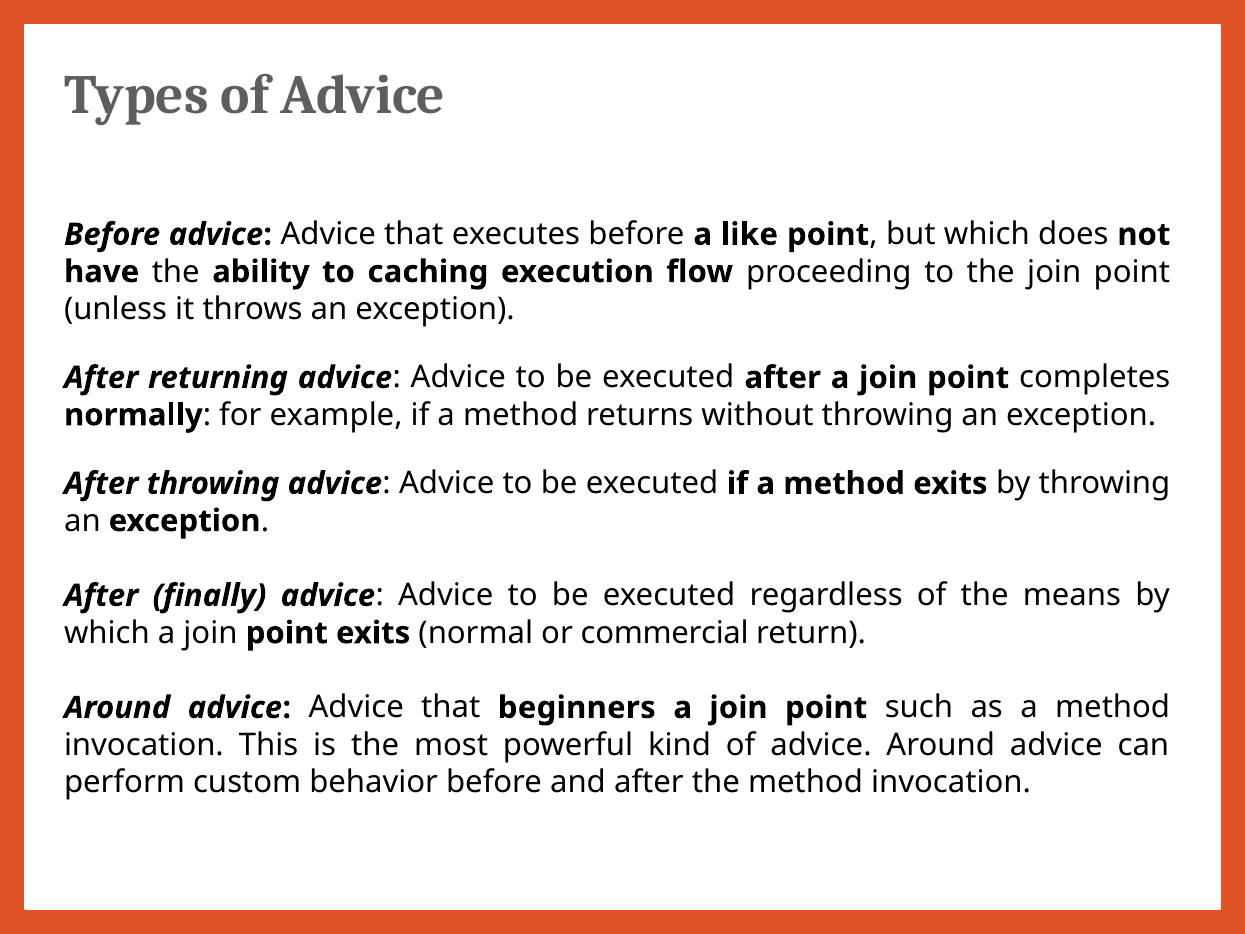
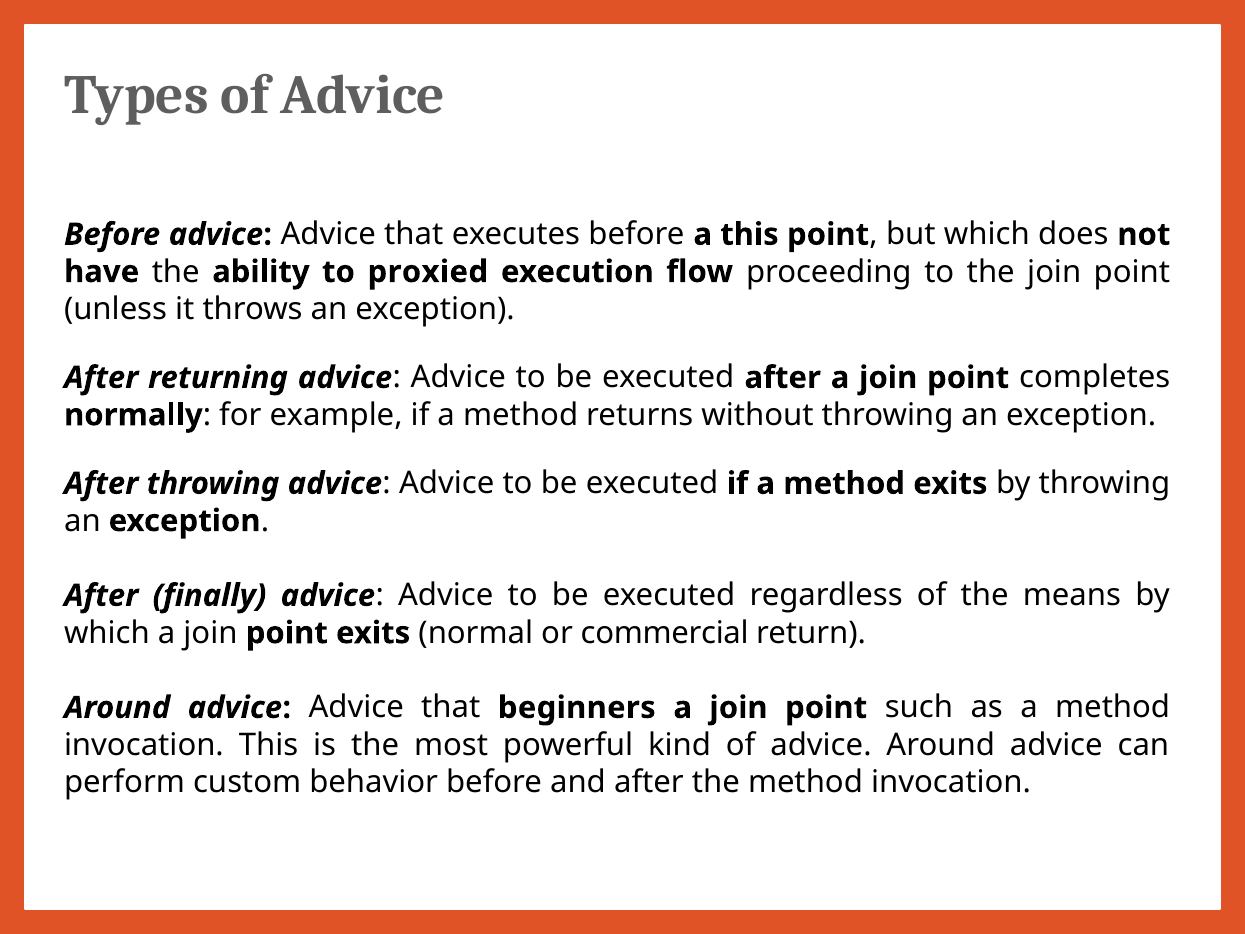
a like: like -> this (750, 234)
caching: caching -> proxied (428, 272)
